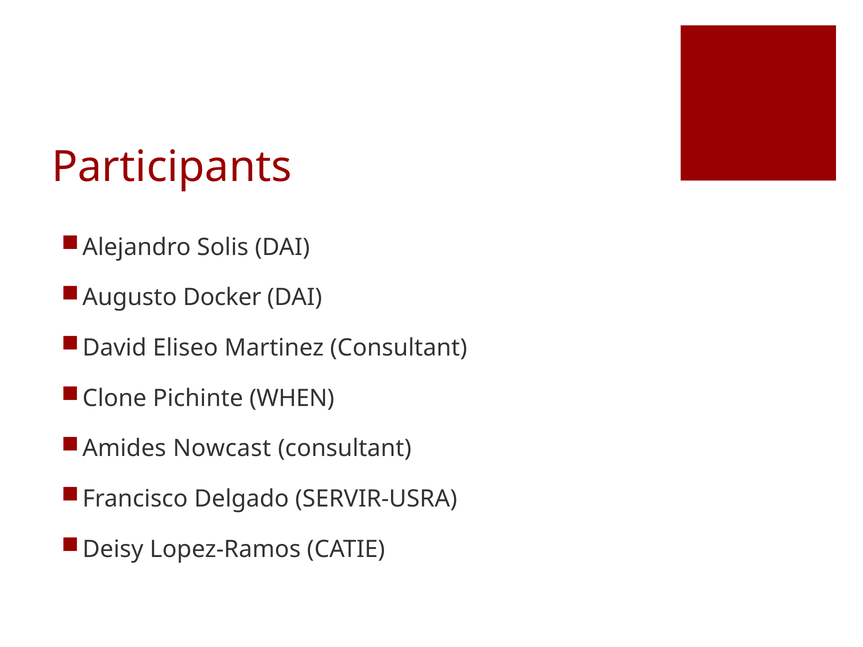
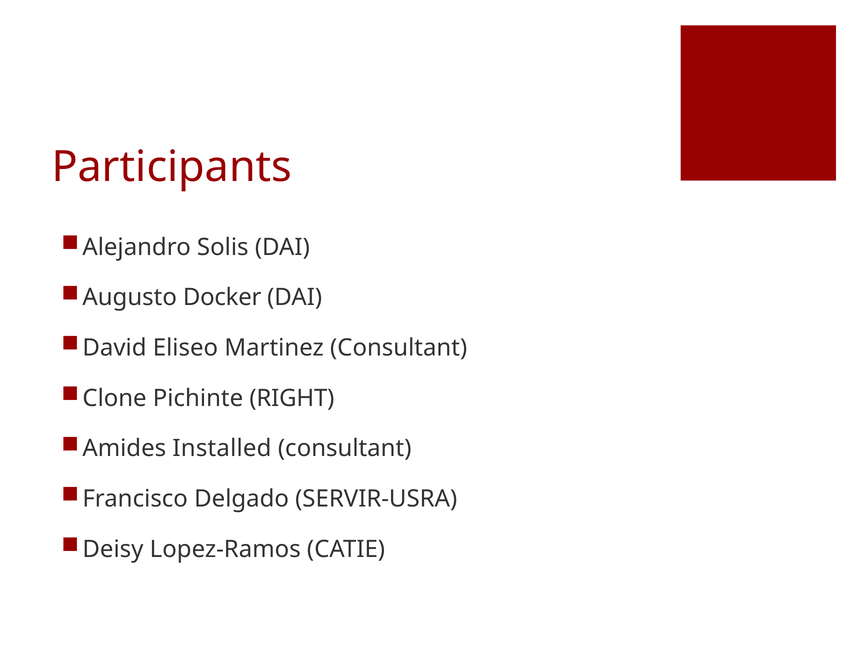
WHEN: WHEN -> RIGHT (292, 398)
Nowcast: Nowcast -> Installed (222, 449)
